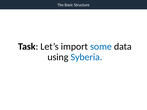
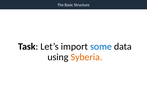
Syberia colour: blue -> orange (86, 57)
